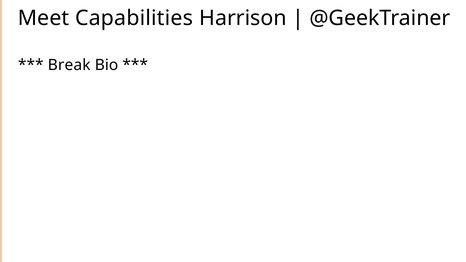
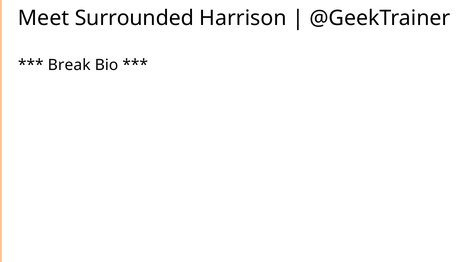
Capabilities: Capabilities -> Surrounded (134, 18)
